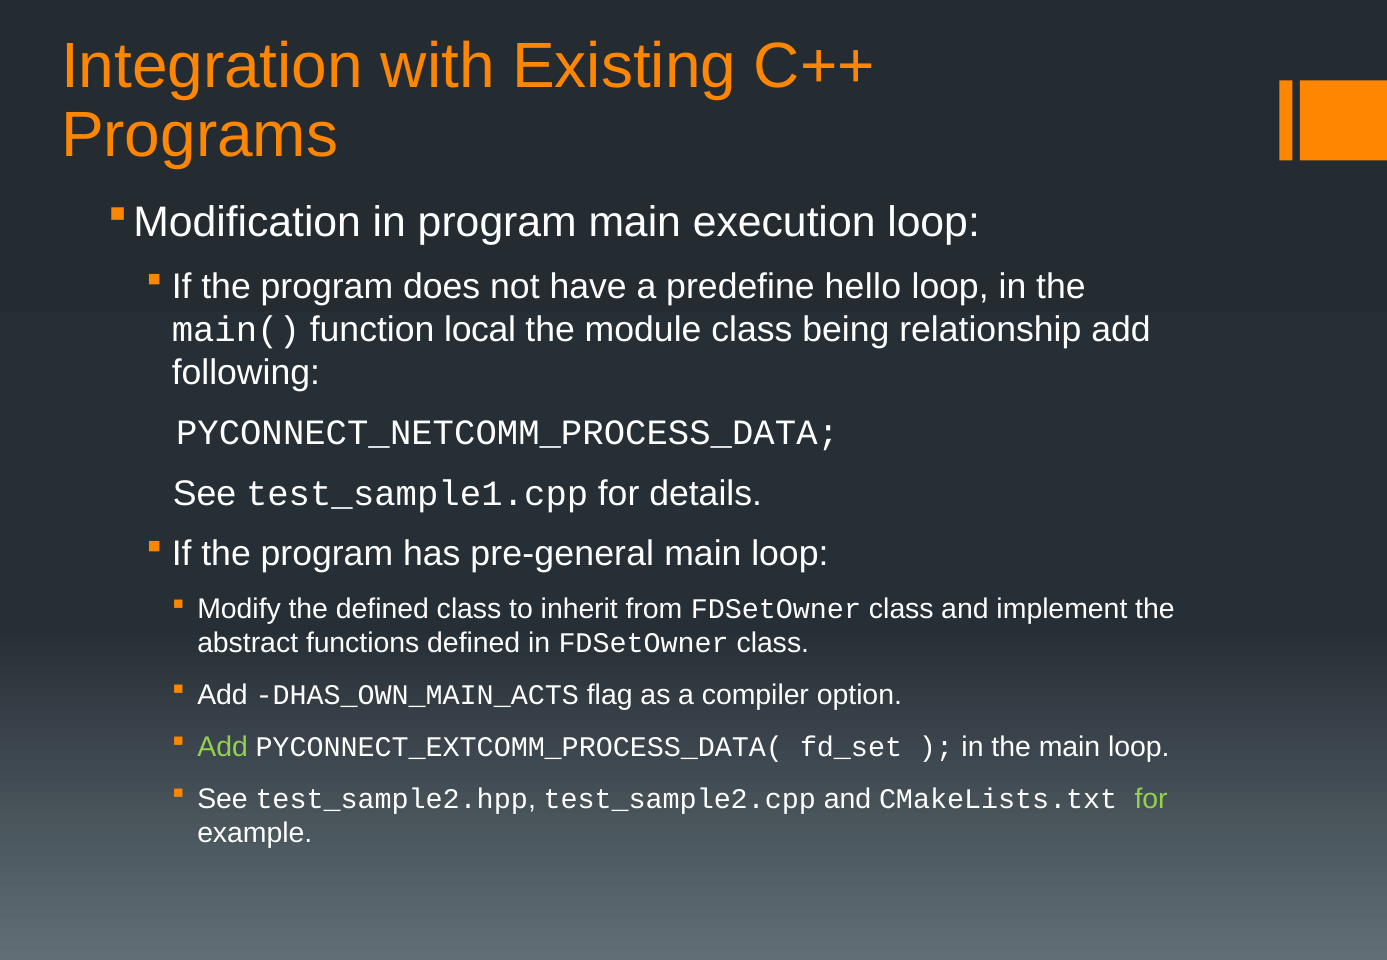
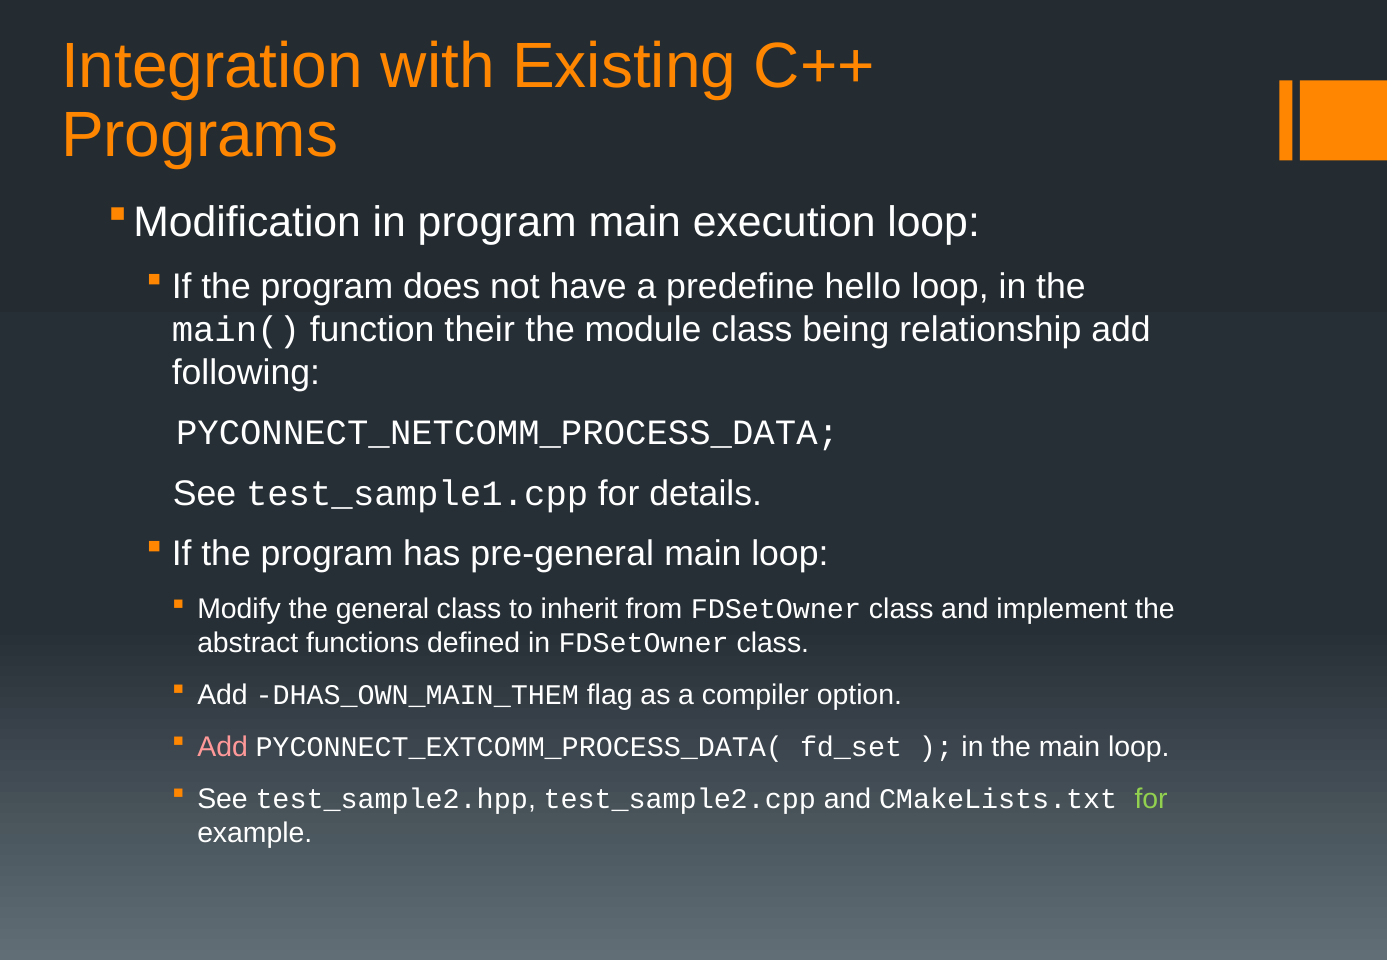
local: local -> their (480, 330)
the defined: defined -> general (383, 609)
DHAS_OWN_MAIN_ACTS: DHAS_OWN_MAIN_ACTS -> DHAS_OWN_MAIN_THEM (417, 695)
Add colour: light green -> pink (223, 747)
